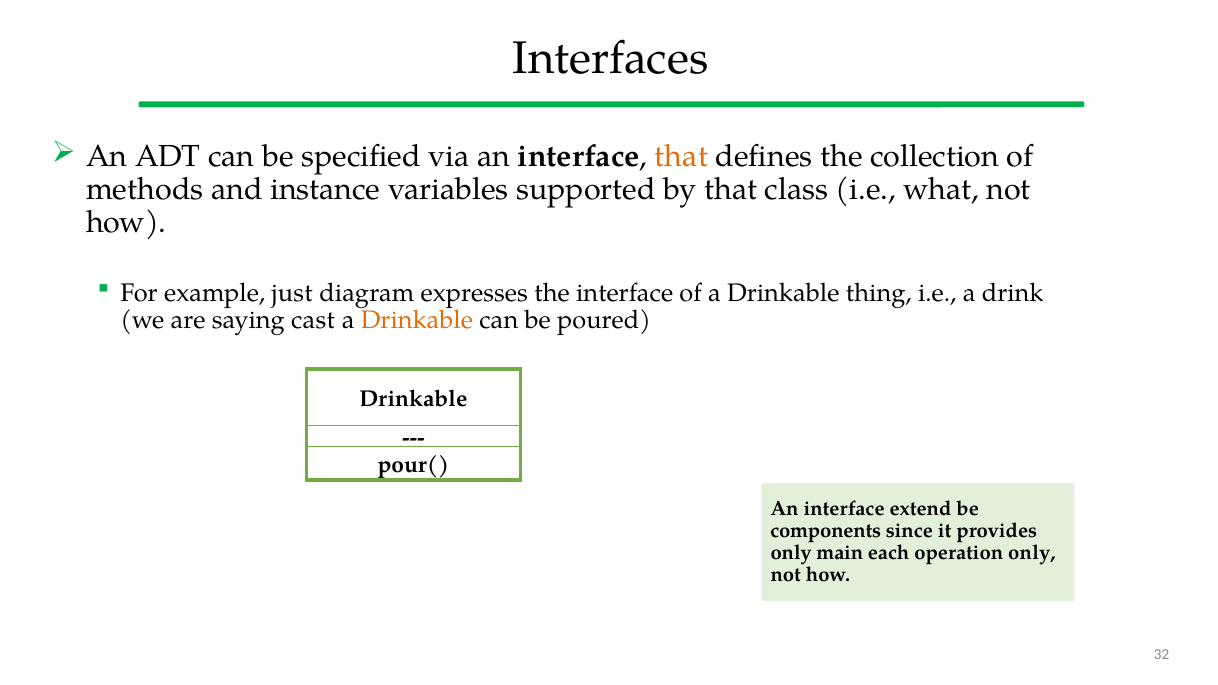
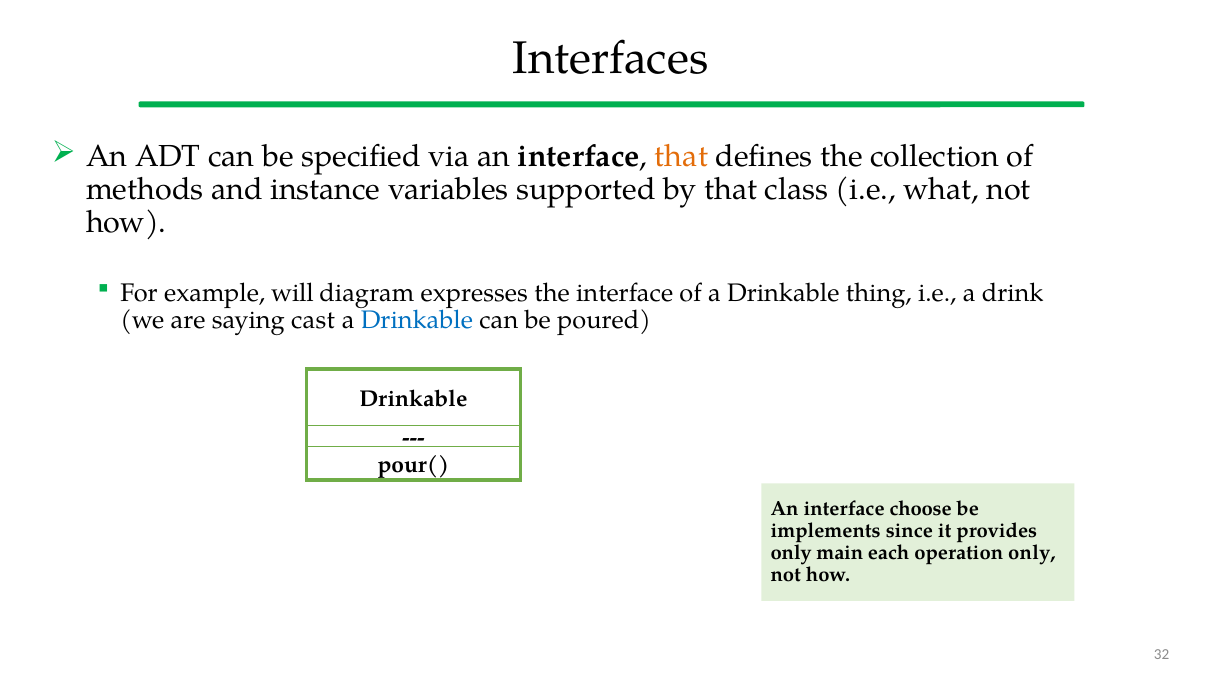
just: just -> will (292, 293)
Drinkable colour: orange -> blue (417, 320)
extend: extend -> choose (921, 509)
components: components -> implements (826, 531)
